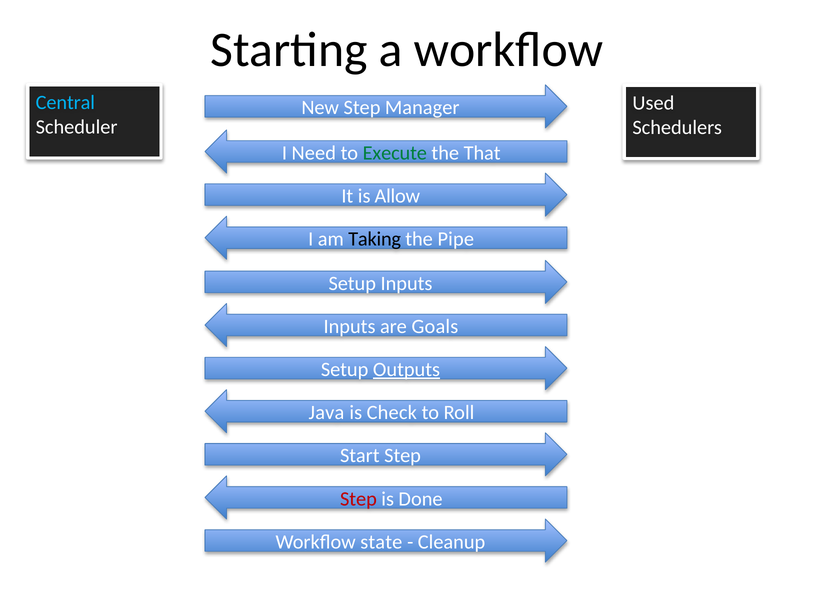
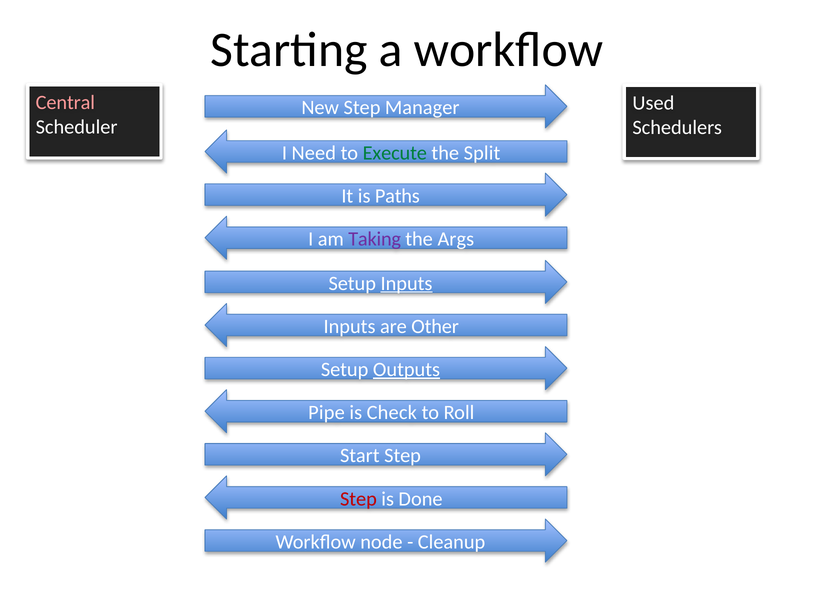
Central colour: light blue -> pink (65, 103)
That: That -> Split (482, 153)
Allow: Allow -> Paths (397, 196)
Taking colour: black -> purple (375, 239)
Pipe: Pipe -> Args (456, 239)
Inputs underline: none -> present (407, 284)
Goals: Goals -> Other (435, 327)
Java: Java -> Pipe (326, 413)
state: state -> node (381, 542)
